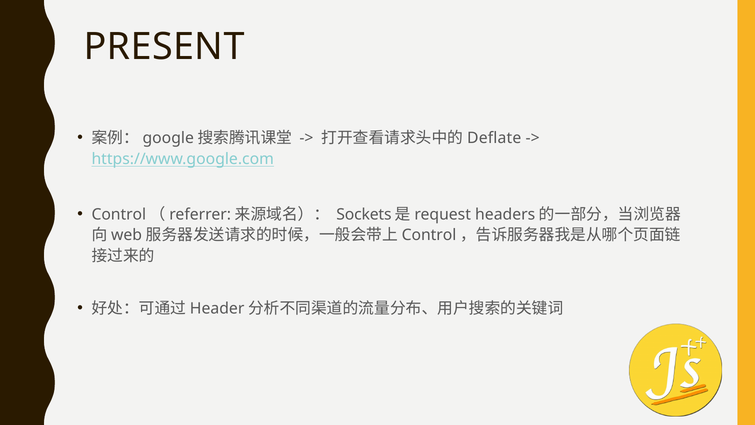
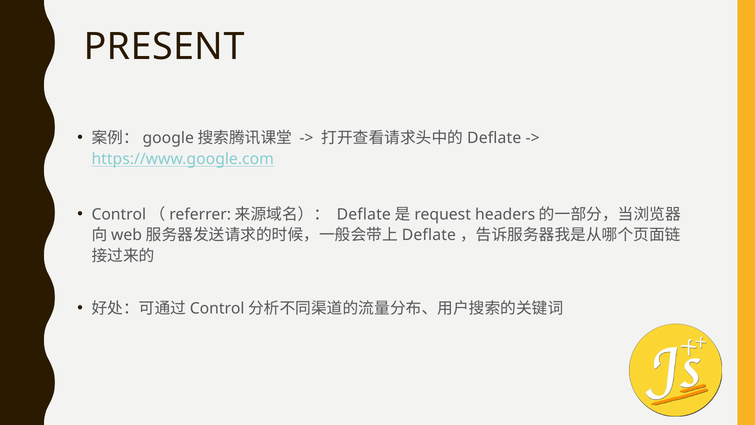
Sockets: Sockets -> Deflate (364, 214)
Control: Control -> Deflate (429, 235)
Header: Header -> Control (217, 308)
